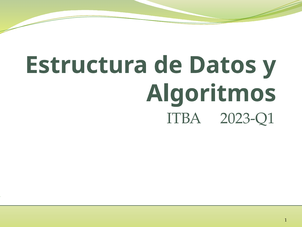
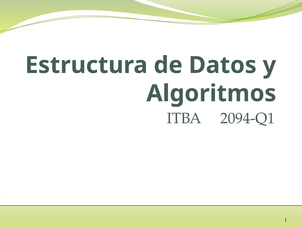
2023-Q1: 2023-Q1 -> 2094-Q1 (248, 118)
